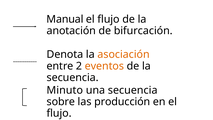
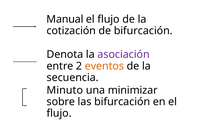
anotación: anotación -> cotización (71, 31)
asociación colour: orange -> purple (124, 54)
una secuencia: secuencia -> minimizar (133, 90)
las producción: producción -> bifurcación (122, 102)
